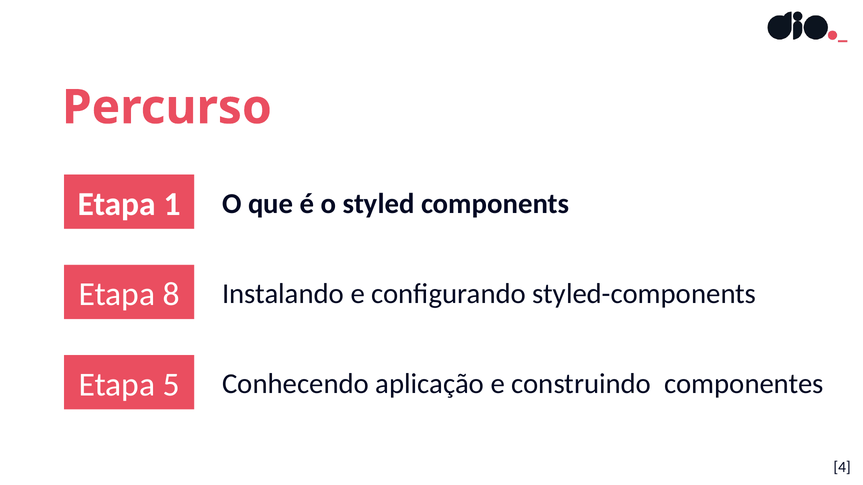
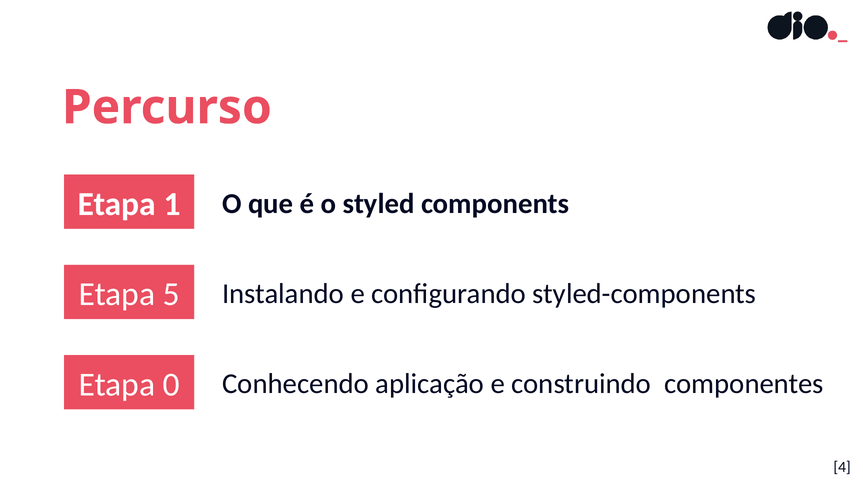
8: 8 -> 5 (171, 295)
5: 5 -> 0 (171, 385)
